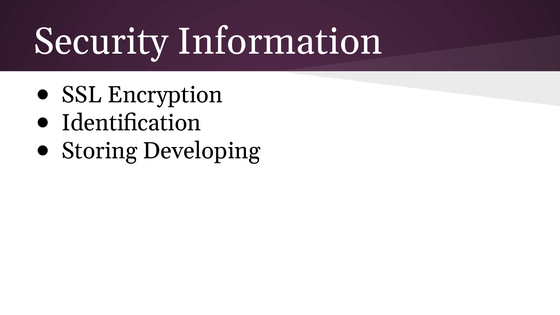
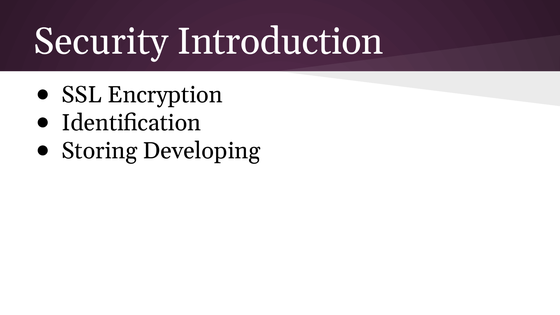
Information: Information -> Introduction (280, 41)
